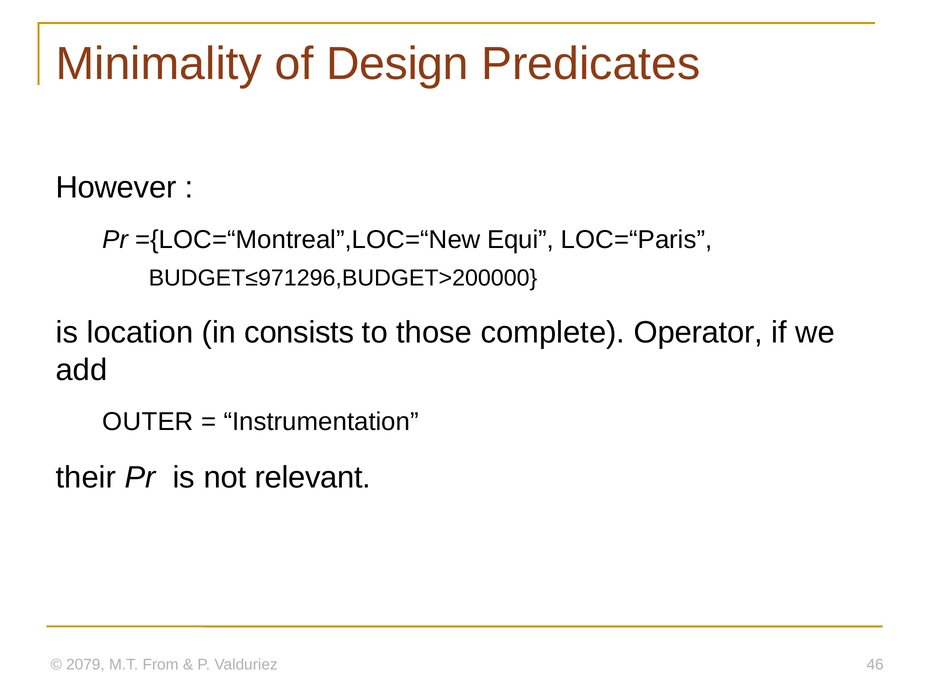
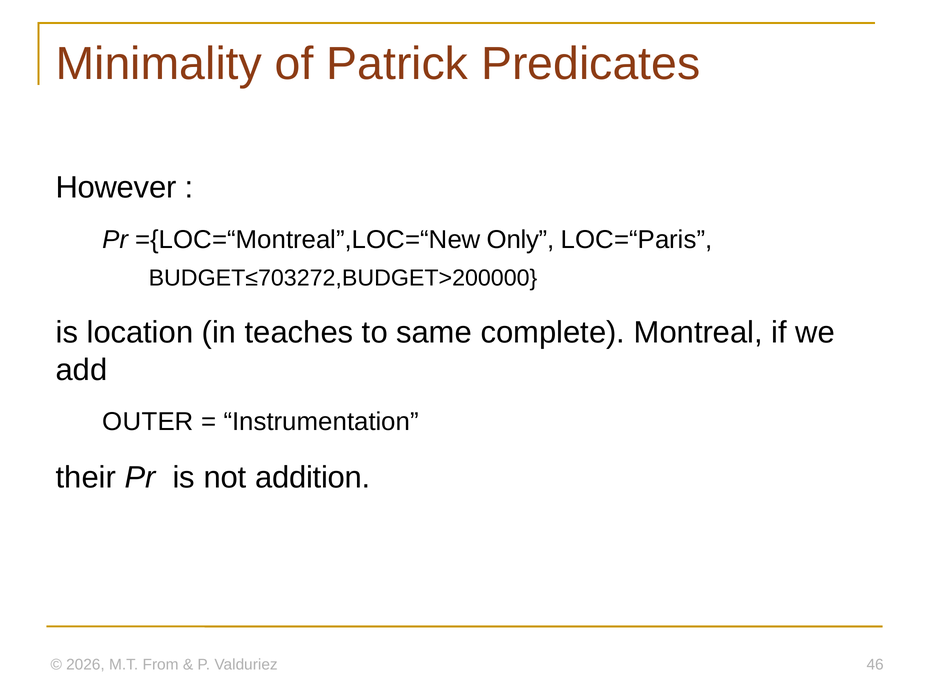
Design: Design -> Patrick (397, 64)
Equi: Equi -> Only (521, 240)
BUDGET≤971296,BUDGET>200000: BUDGET≤971296,BUDGET>200000 -> BUDGET≤703272,BUDGET>200000 (343, 278)
consists: consists -> teaches (299, 333)
those: those -> same (434, 333)
Operator: Operator -> Montreal (698, 333)
relevant: relevant -> addition (313, 478)
2079: 2079 -> 2026 (85, 665)
